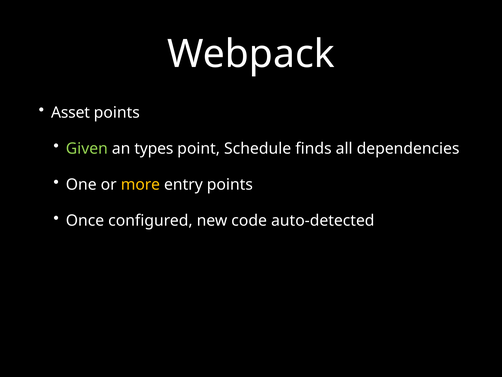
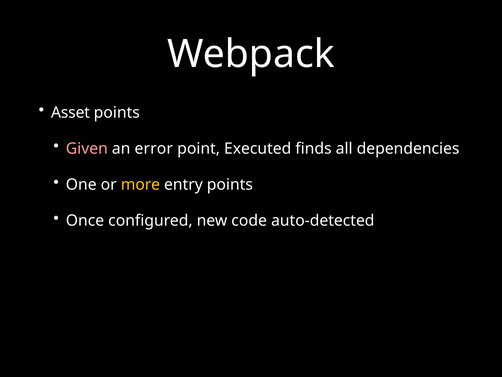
Given colour: light green -> pink (87, 148)
types: types -> error (154, 148)
Schedule: Schedule -> Executed (258, 148)
